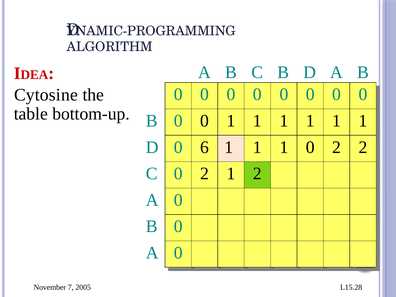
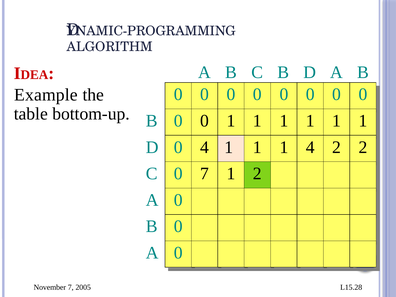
Cytosine: Cytosine -> Example (46, 95)
0 6: 6 -> 4 (205, 147)
1 0: 0 -> 4 (310, 147)
C 0 2: 2 -> 7 (205, 174)
